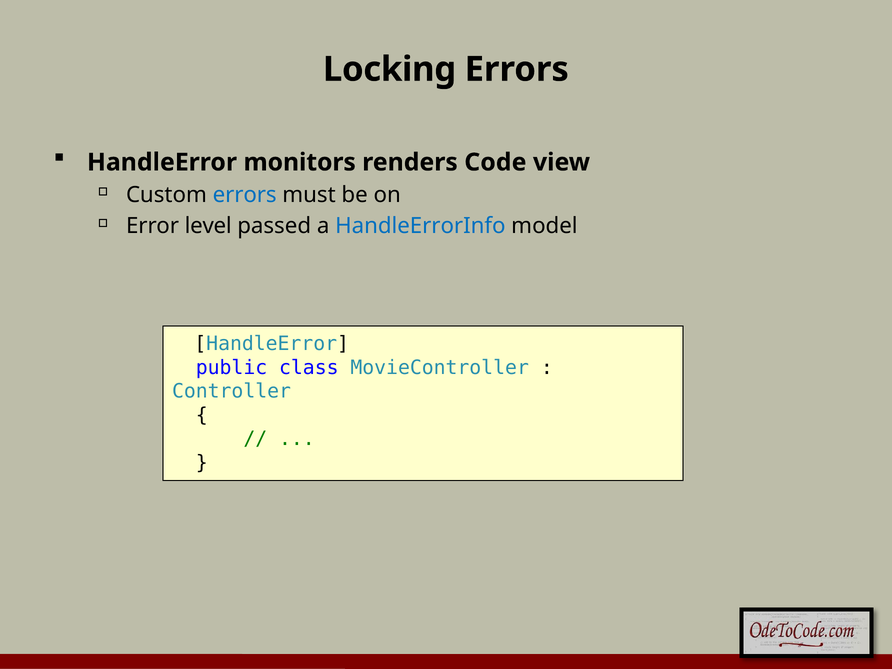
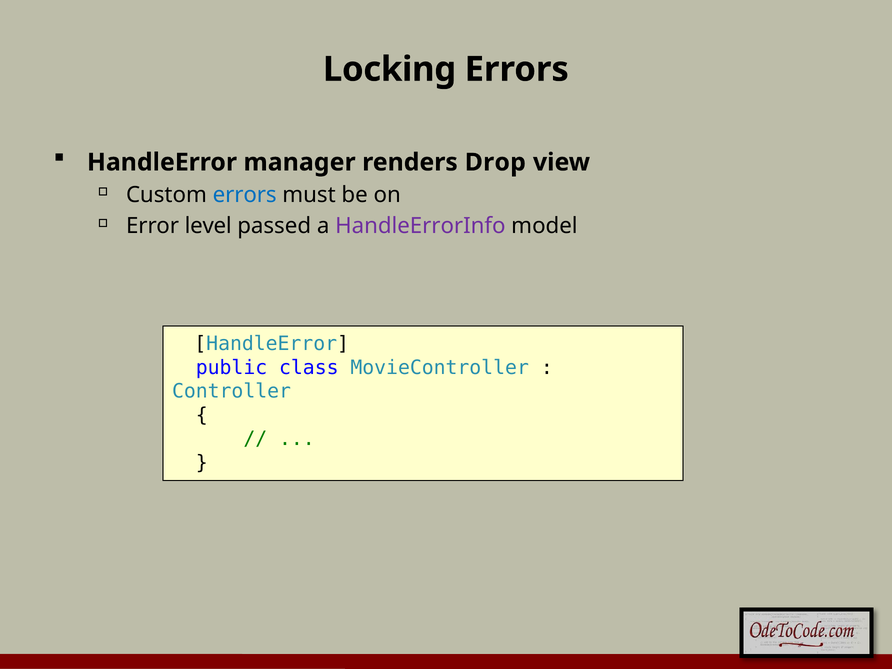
monitors: monitors -> manager (300, 162)
Code: Code -> Drop (495, 162)
HandleErrorInfo colour: blue -> purple (420, 226)
